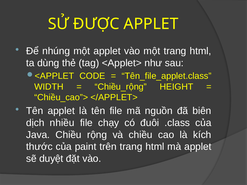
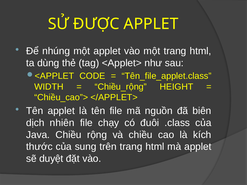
nhiều: nhiều -> nhiên (62, 123)
paint: paint -> sung (86, 147)
